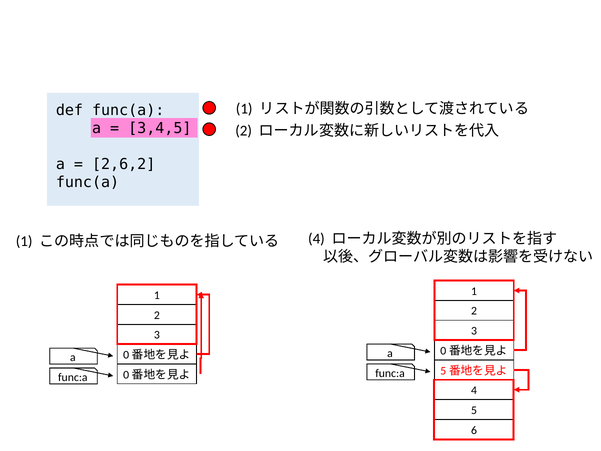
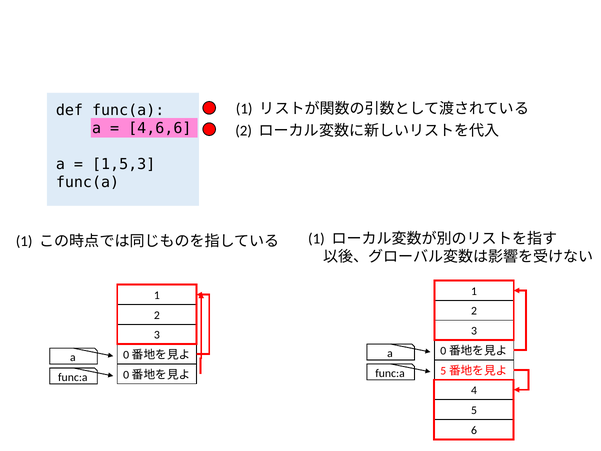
3,4,5: 3,4,5 -> 4,6,6 (160, 128)
2,6,2: 2,6,2 -> 1,5,3 (124, 164)
4: 4 -> 1 (316, 239)
